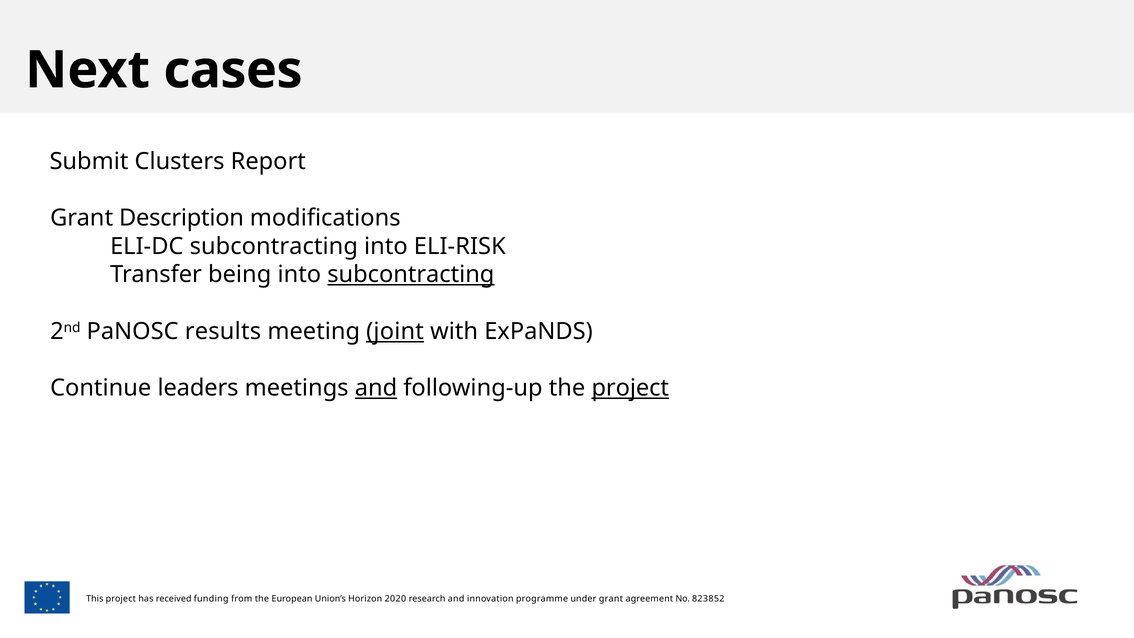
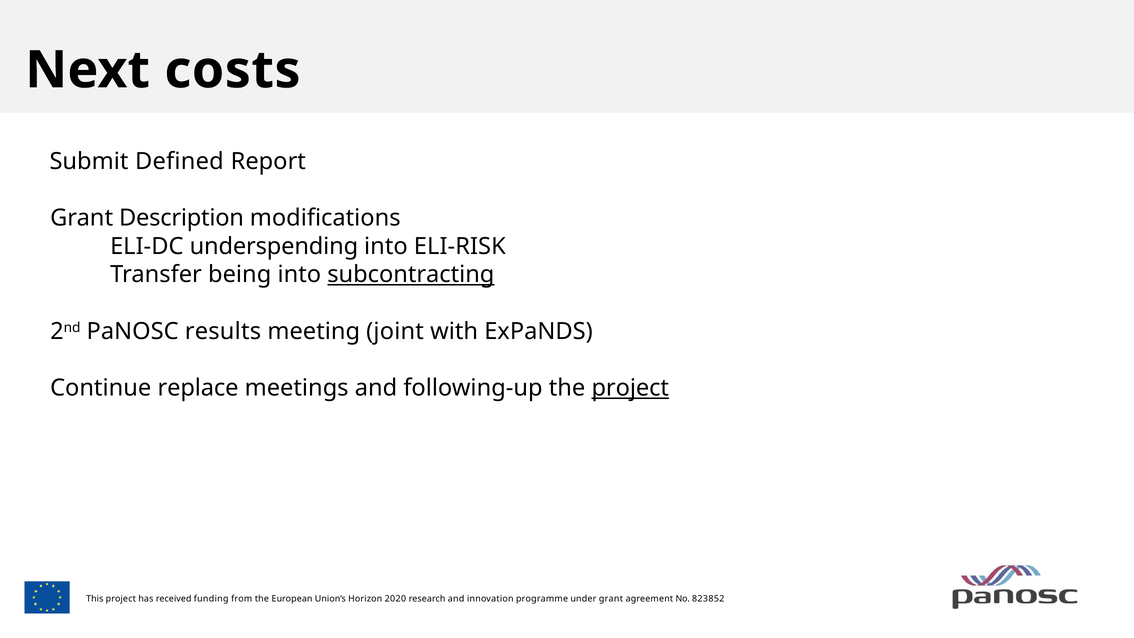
cases: cases -> costs (233, 70)
Clusters: Clusters -> Defined (179, 161)
ELI-DC subcontracting: subcontracting -> underspending (274, 246)
joint underline: present -> none (395, 331)
leaders: leaders -> replace (198, 388)
and underline: present -> none (376, 388)
